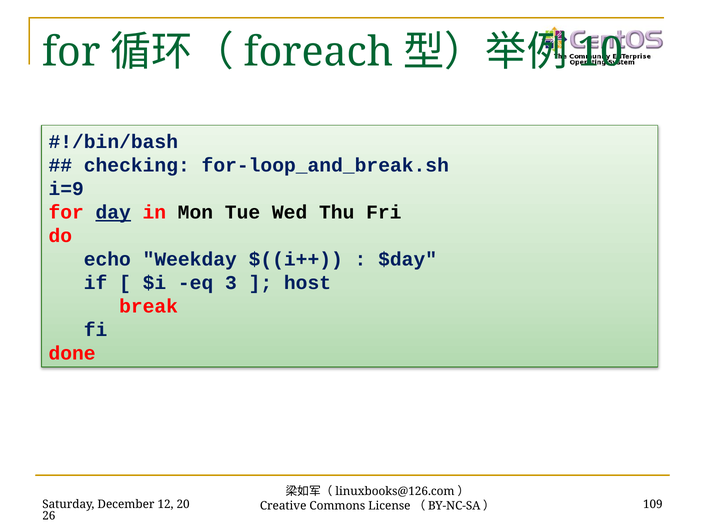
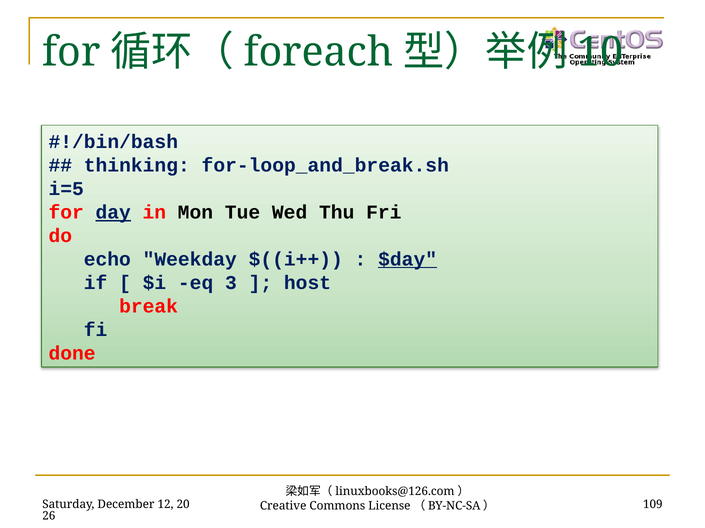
checking: checking -> thinking (137, 166)
i=9: i=9 -> i=5 (66, 189)
$day underline: none -> present (408, 260)
